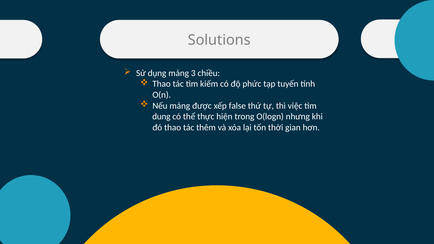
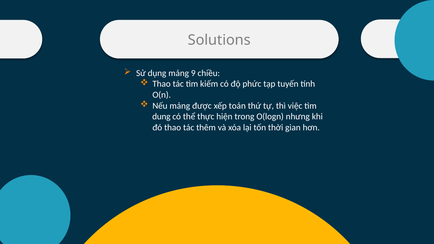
mảng 3: 3 -> 9 (193, 73)
false: false -> toán (237, 106)
